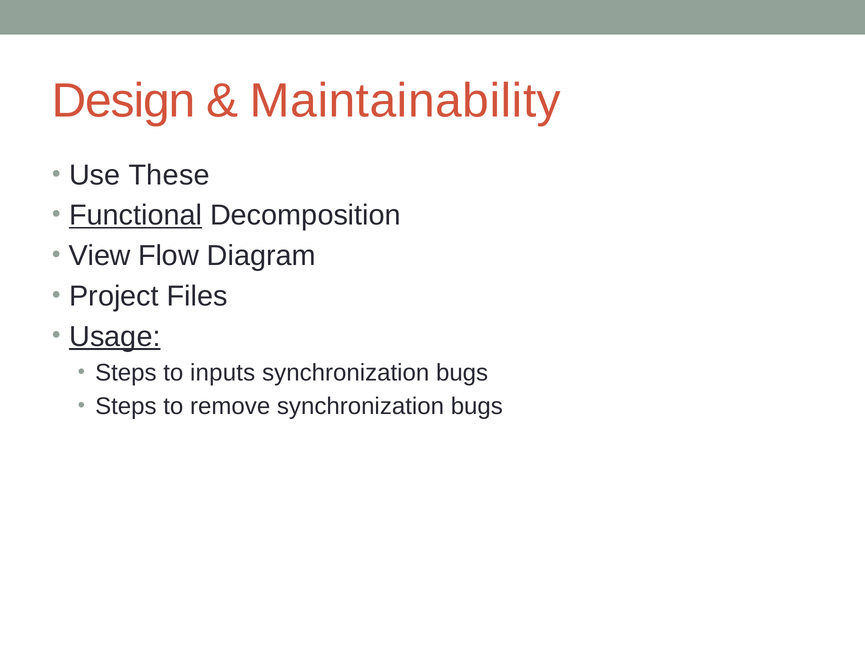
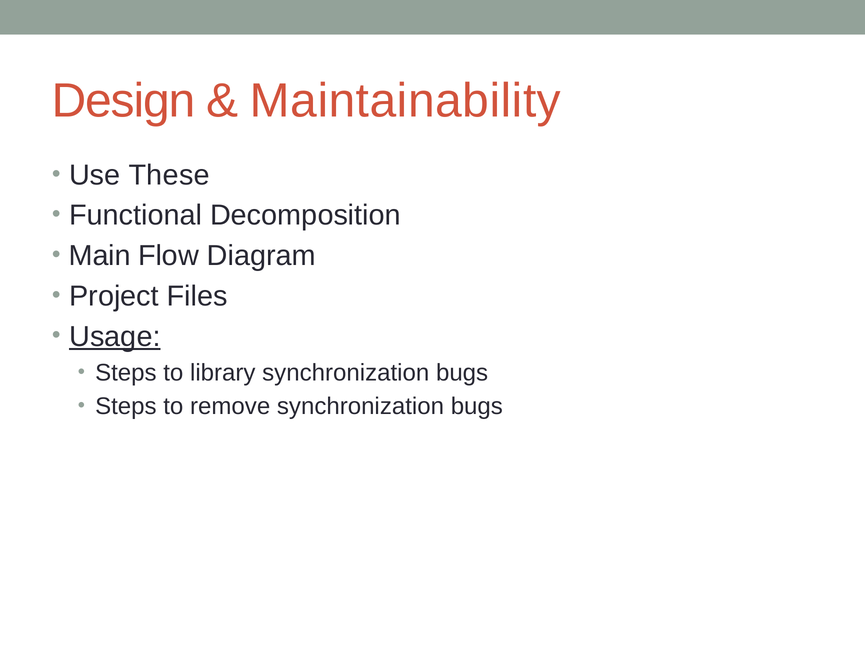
Functional underline: present -> none (136, 215)
View: View -> Main (100, 256)
inputs: inputs -> library (223, 373)
